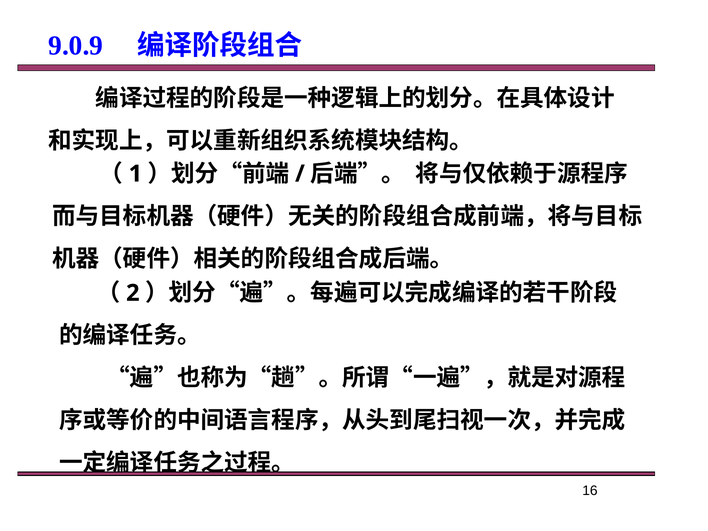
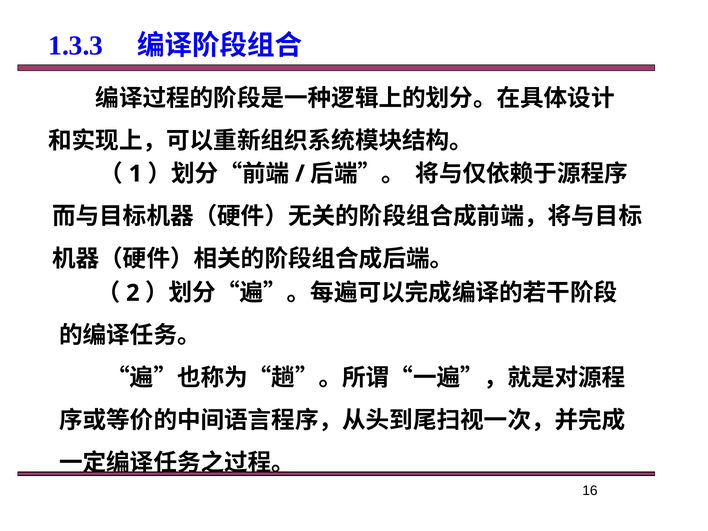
9.0.9: 9.0.9 -> 1.3.3 (76, 46)
